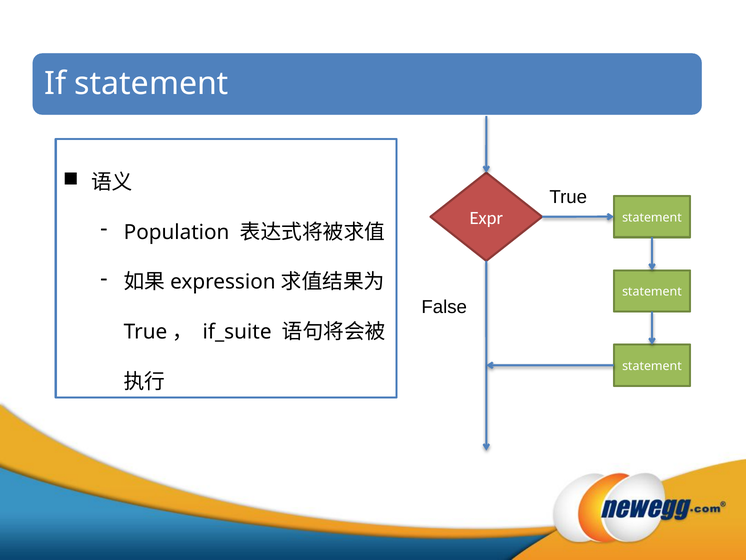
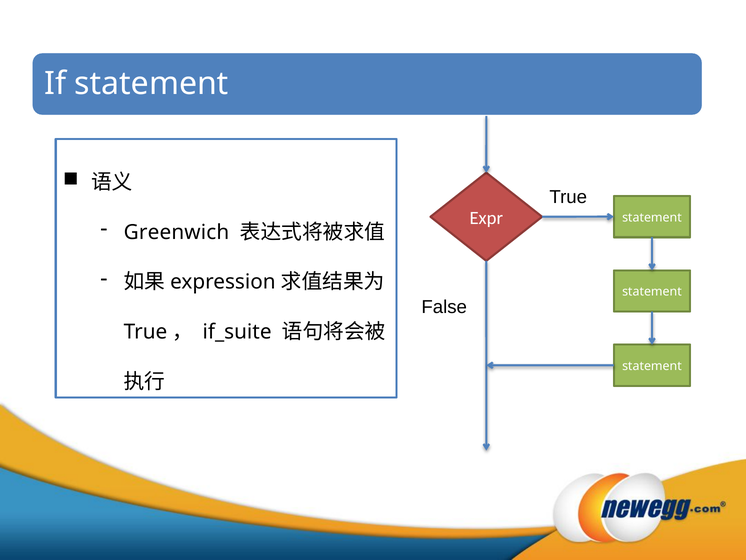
Population: Population -> Greenwich (176, 232)
